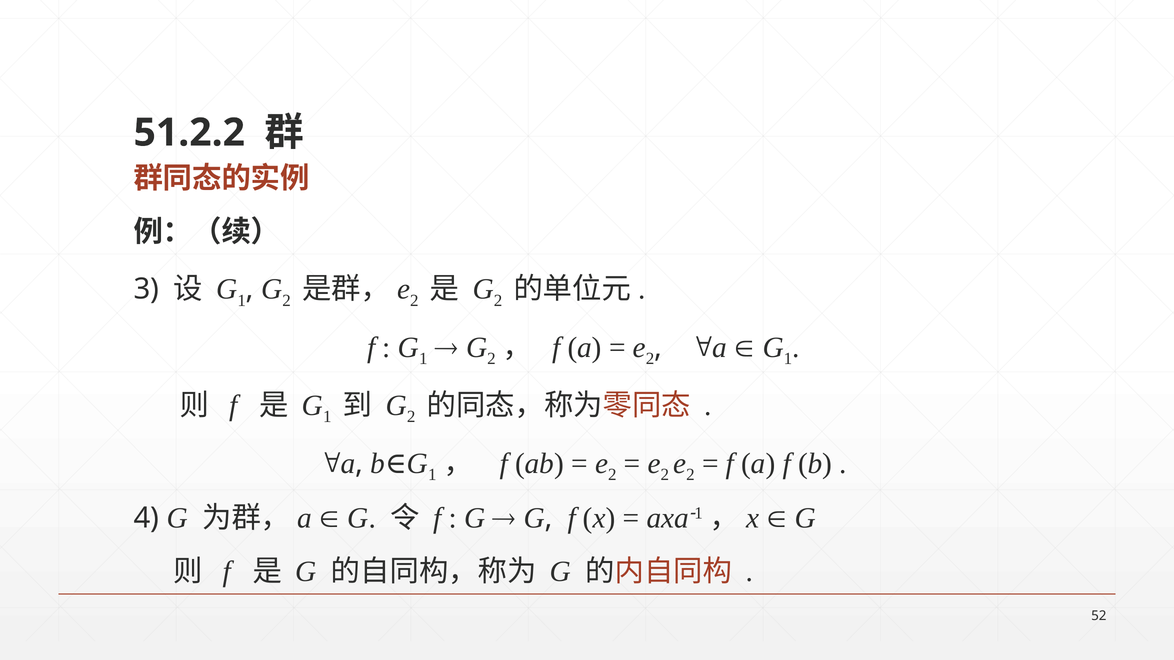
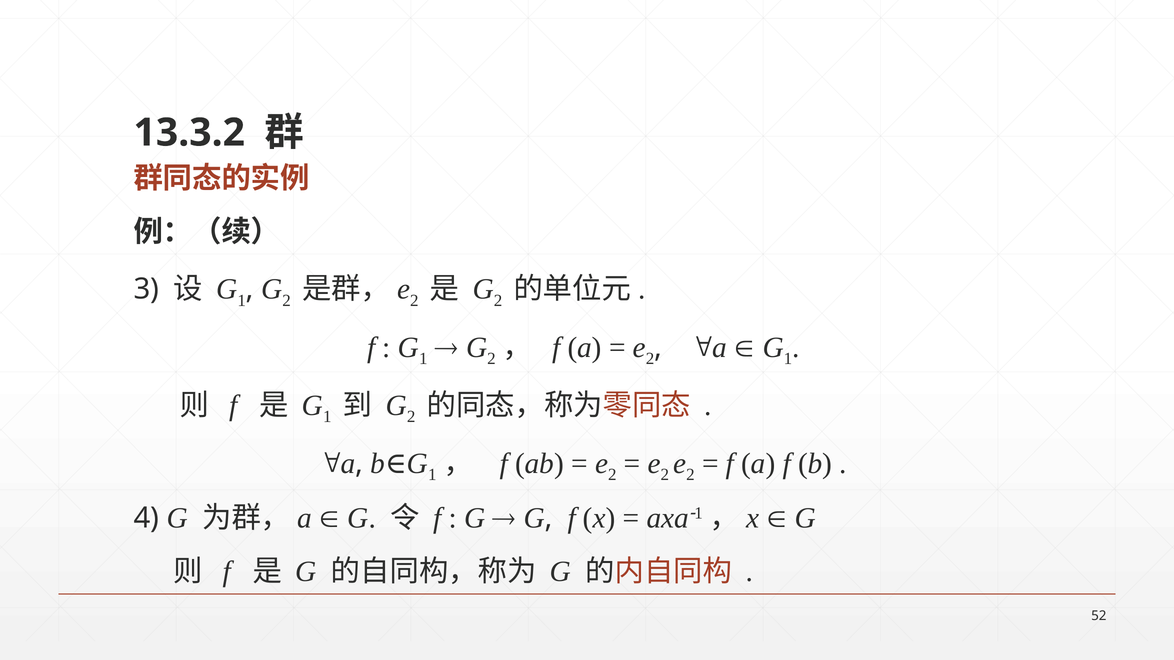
51.2.2: 51.2.2 -> 13.3.2 (189, 133)
